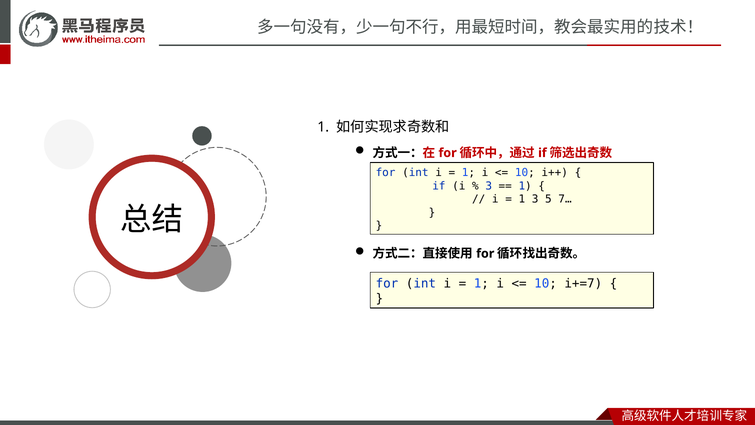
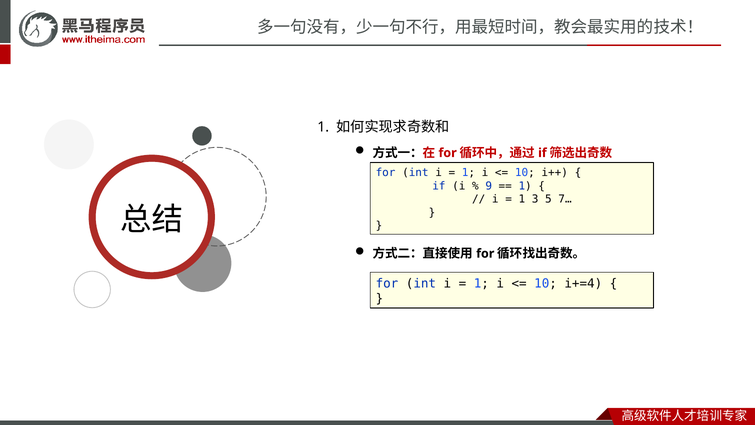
3: 3 -> 9 (489, 186)
i+=7: i+=7 -> i+=4 (583, 283)
